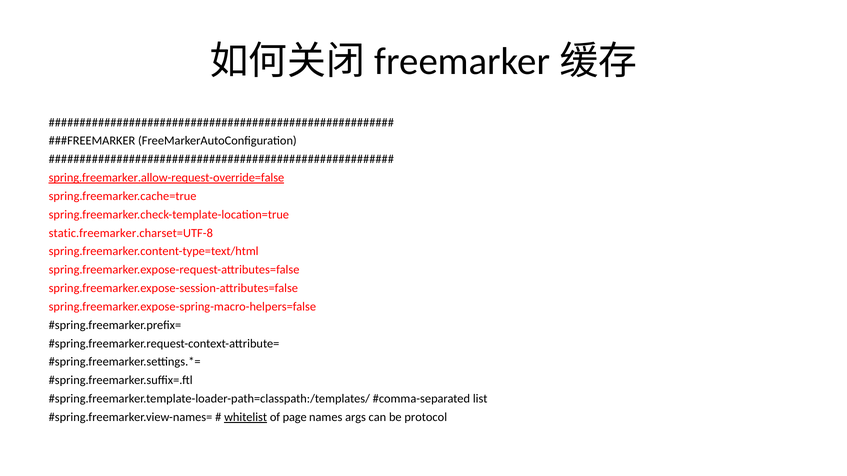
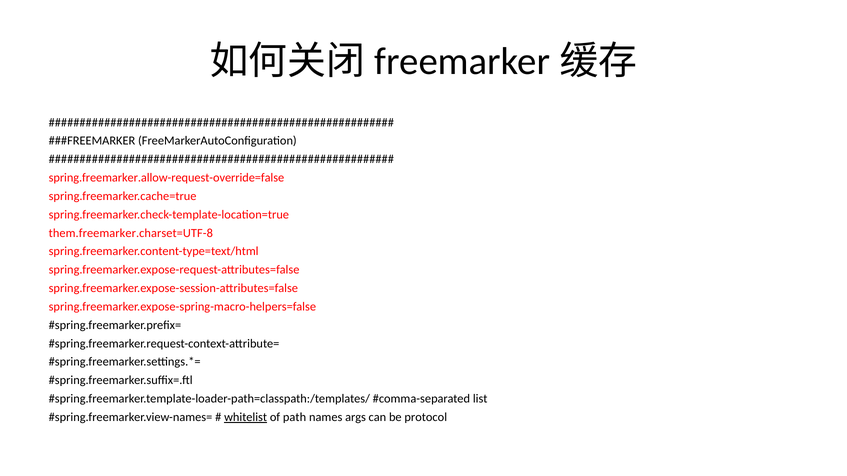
spring.freemarker.allow-request-override=false underline: present -> none (166, 178)
static.freemarker.charset=UTF-8: static.freemarker.charset=UTF-8 -> them.freemarker.charset=UTF-8 (131, 233)
page: page -> path (295, 418)
